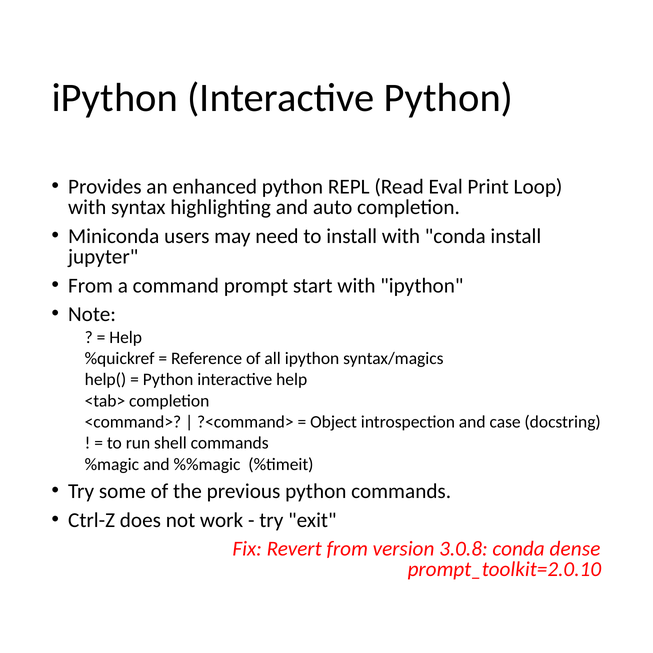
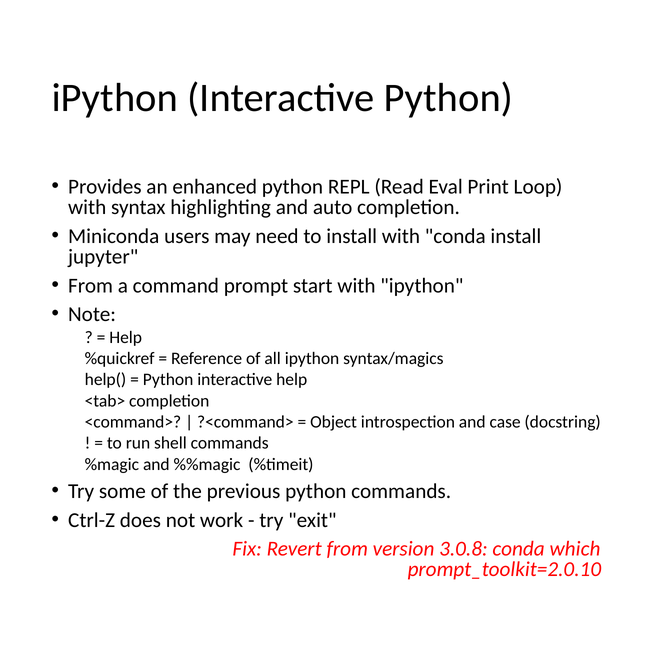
dense: dense -> which (575, 549)
